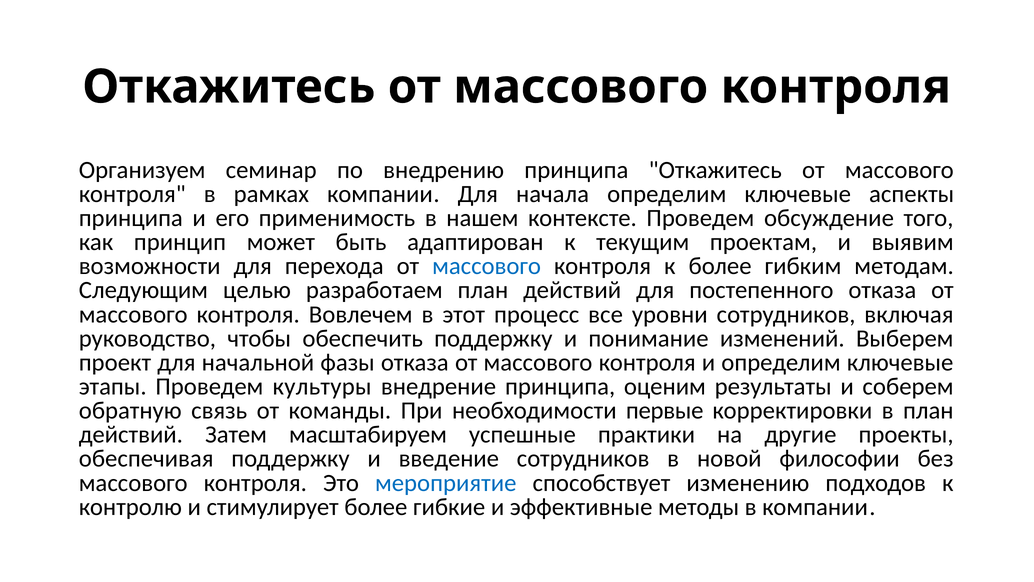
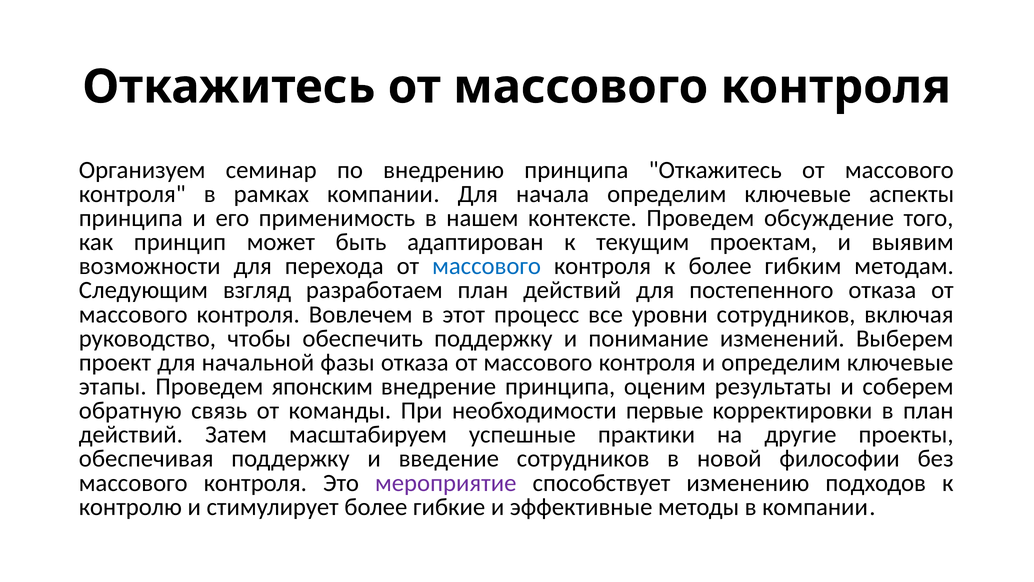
целью: целью -> взгляд (257, 290)
культуры: культуры -> японским (322, 386)
мероприятие colour: blue -> purple (446, 483)
